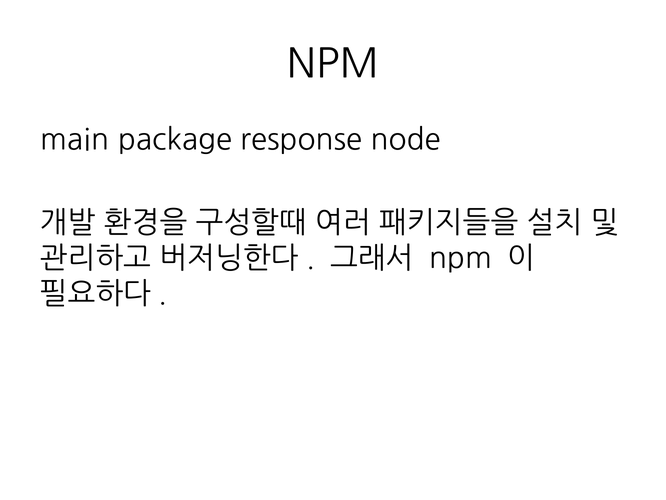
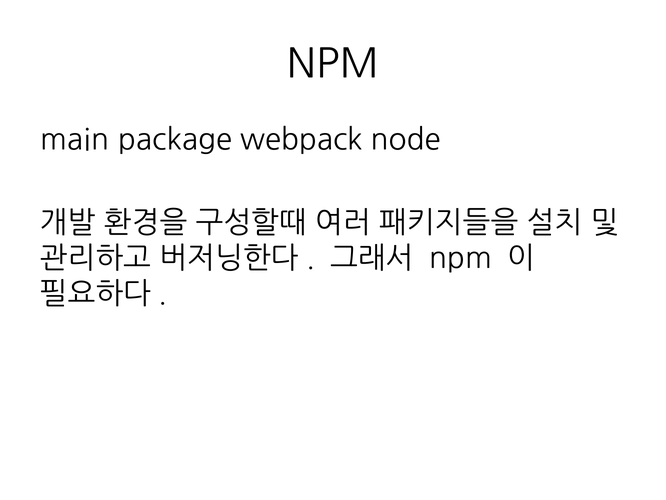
response: response -> webpack (302, 140)
